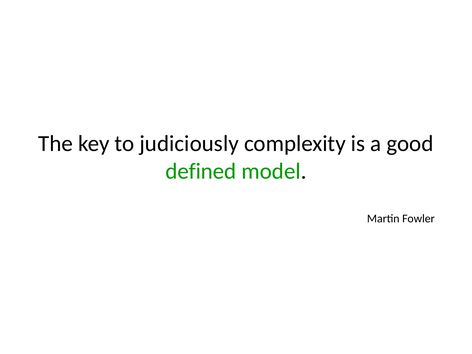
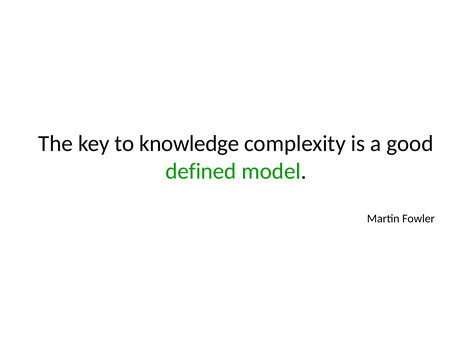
judiciously: judiciously -> knowledge (189, 144)
